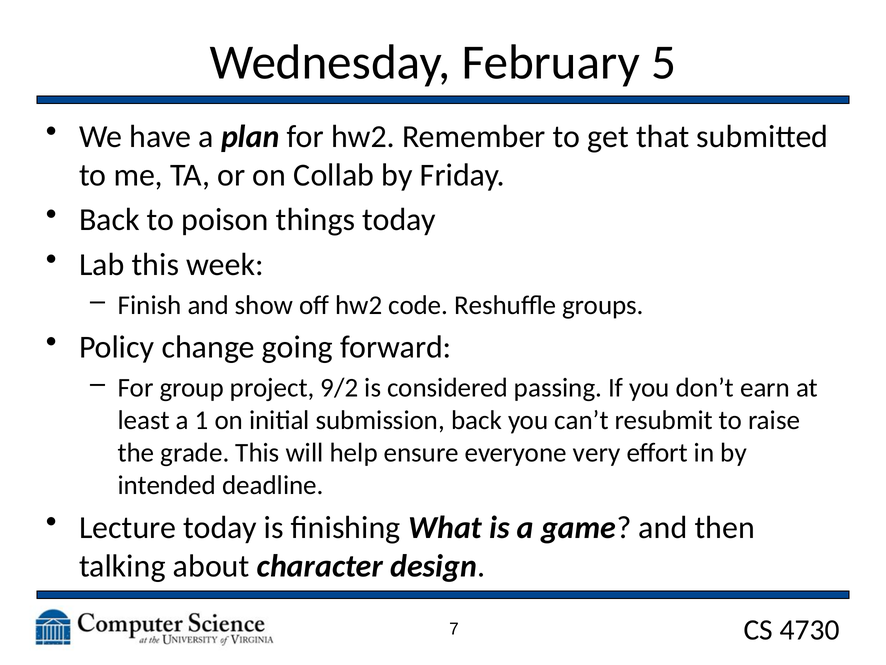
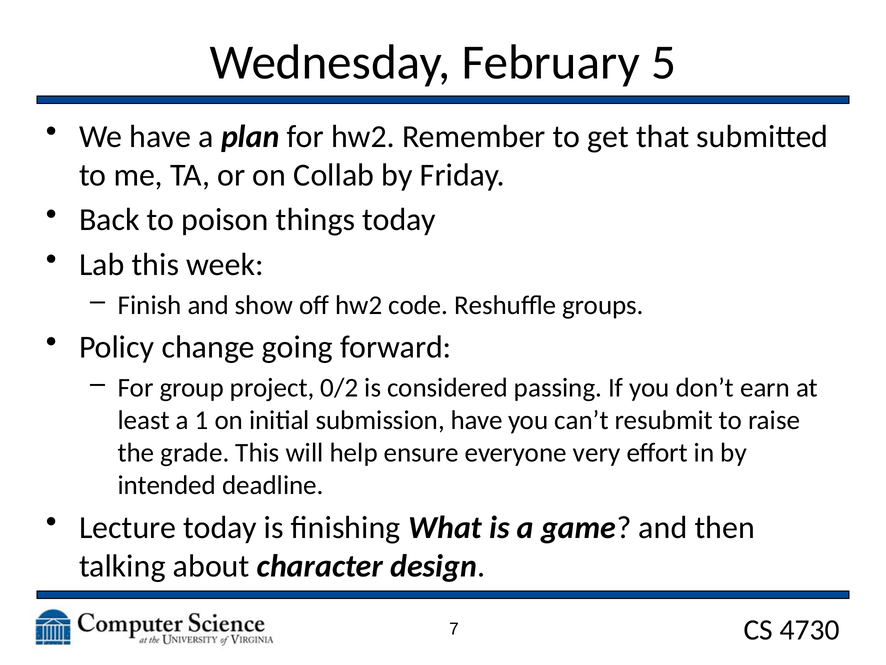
9/2: 9/2 -> 0/2 (339, 388)
submission back: back -> have (477, 420)
